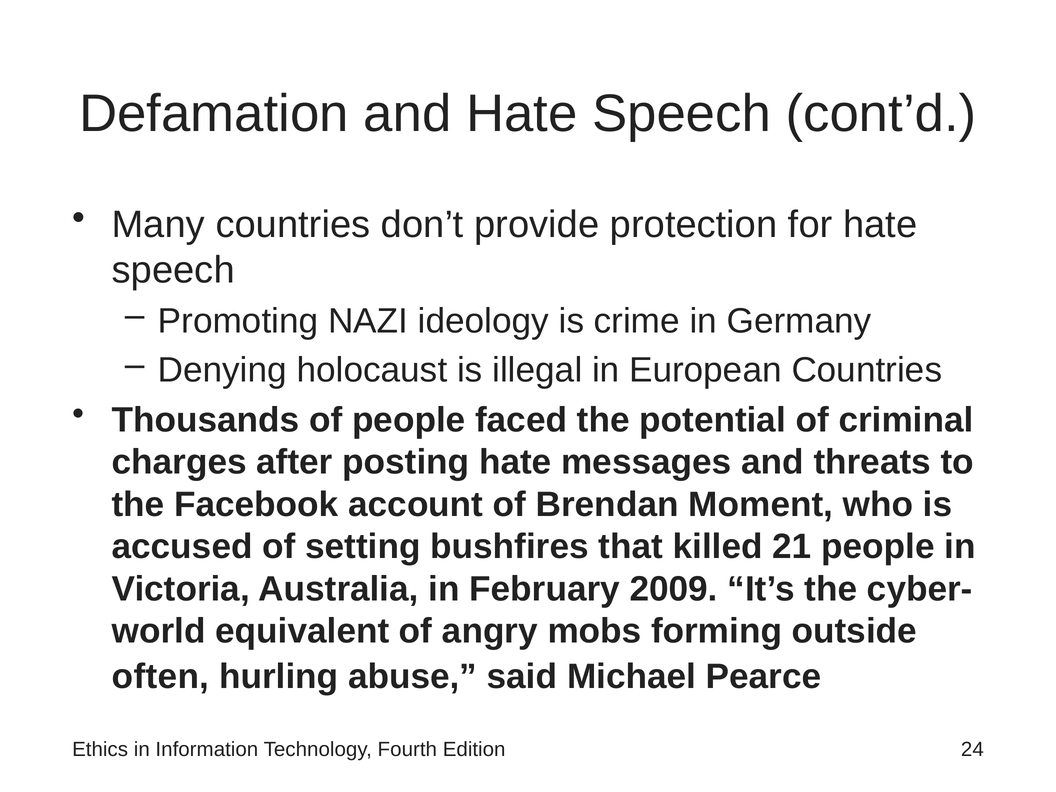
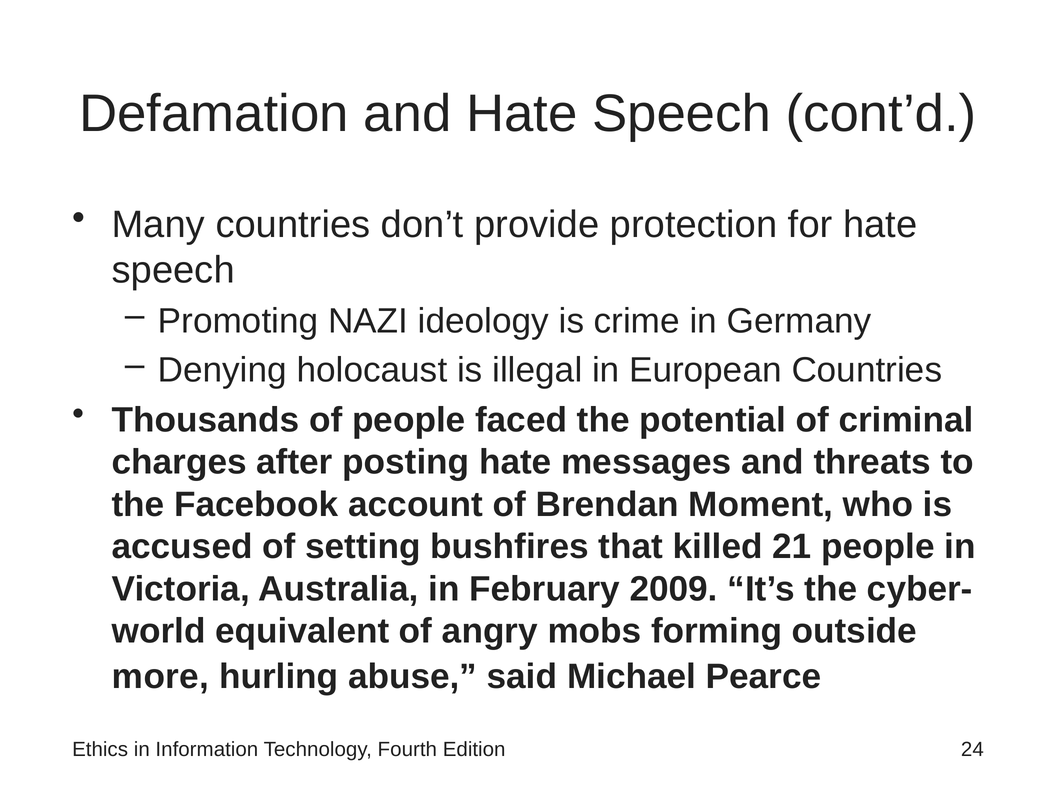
often: often -> more (160, 676)
